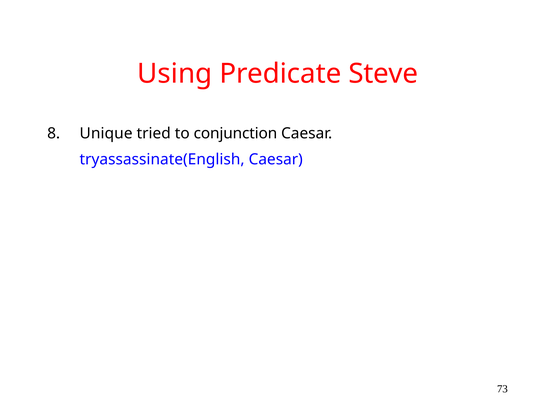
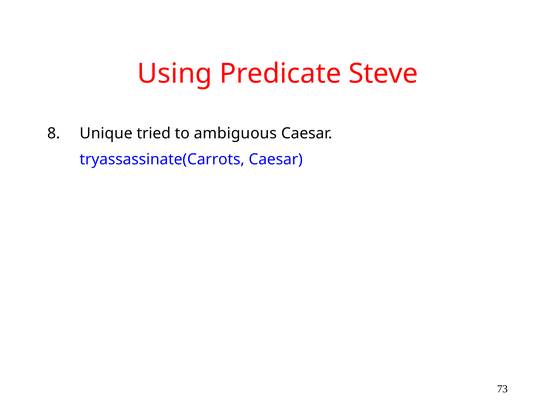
conjunction: conjunction -> ambiguous (235, 133)
tryassassinate(English: tryassassinate(English -> tryassassinate(Carrots (162, 160)
